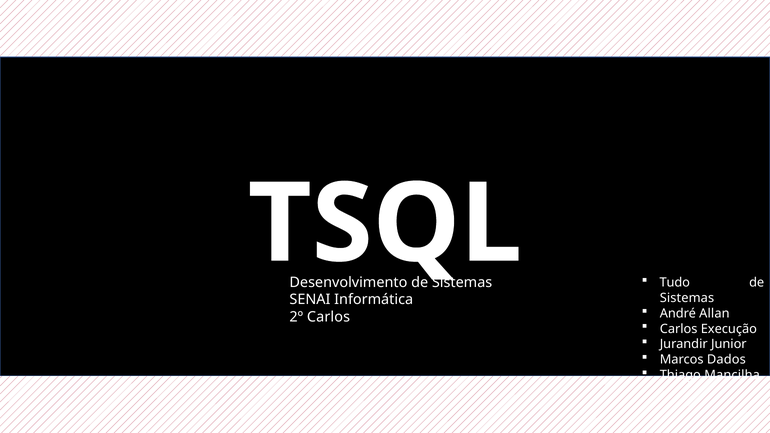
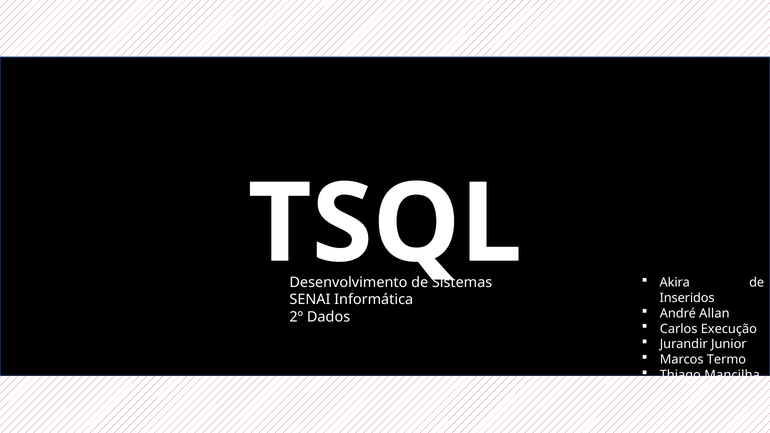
Tudo: Tudo -> Akira (675, 283)
Sistemas: Sistemas -> Inseridos (687, 298)
2º Carlos: Carlos -> Dados (329, 317)
Dados: Dados -> Termo (726, 360)
